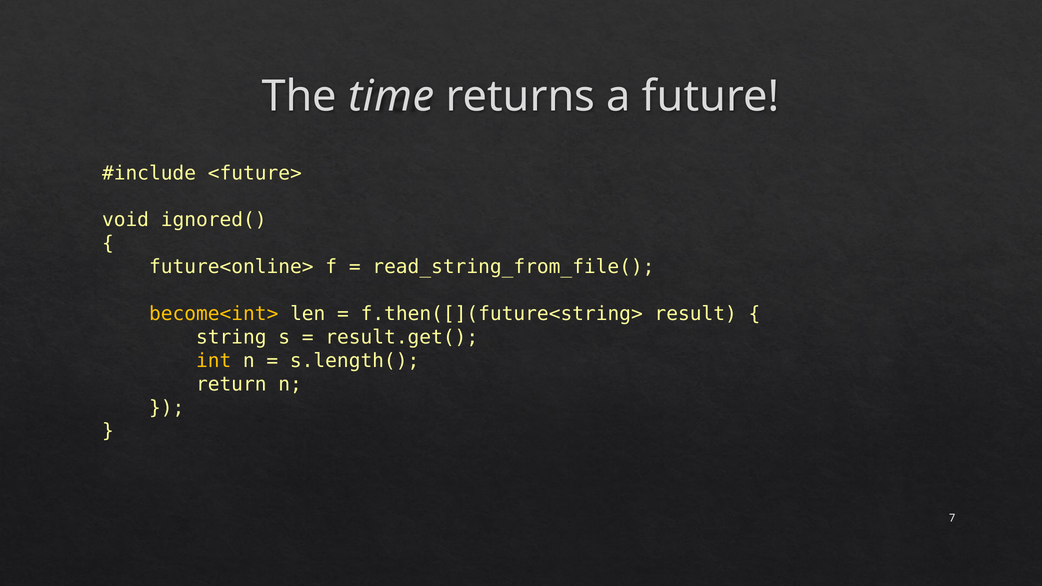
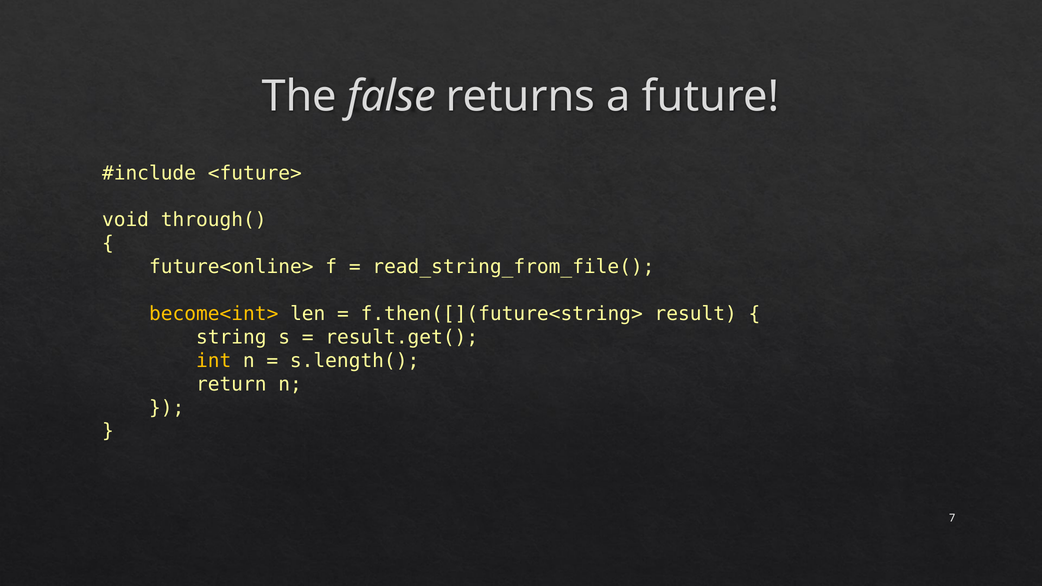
time: time -> false (392, 97)
ignored(: ignored( -> through( (214, 220)
